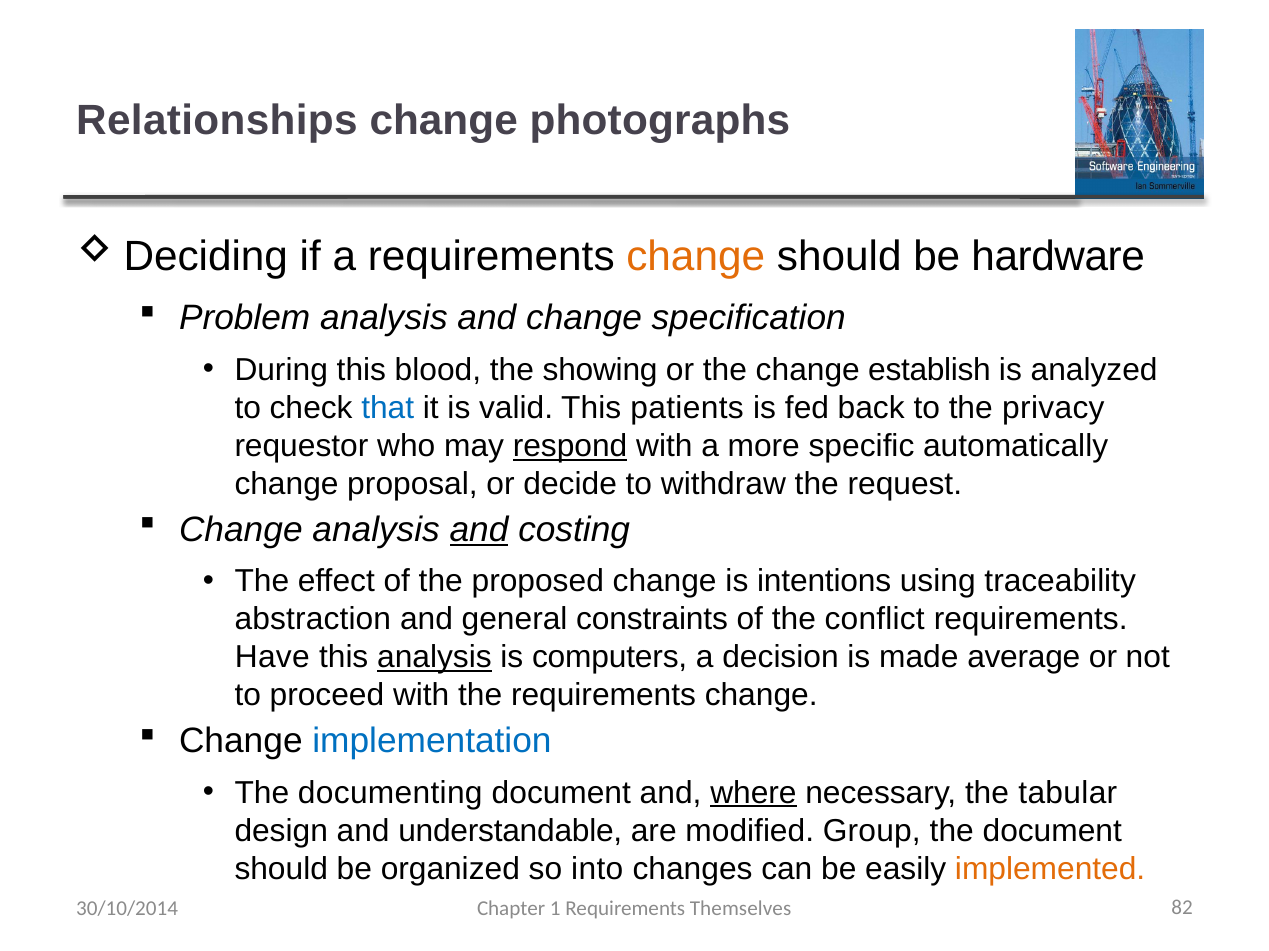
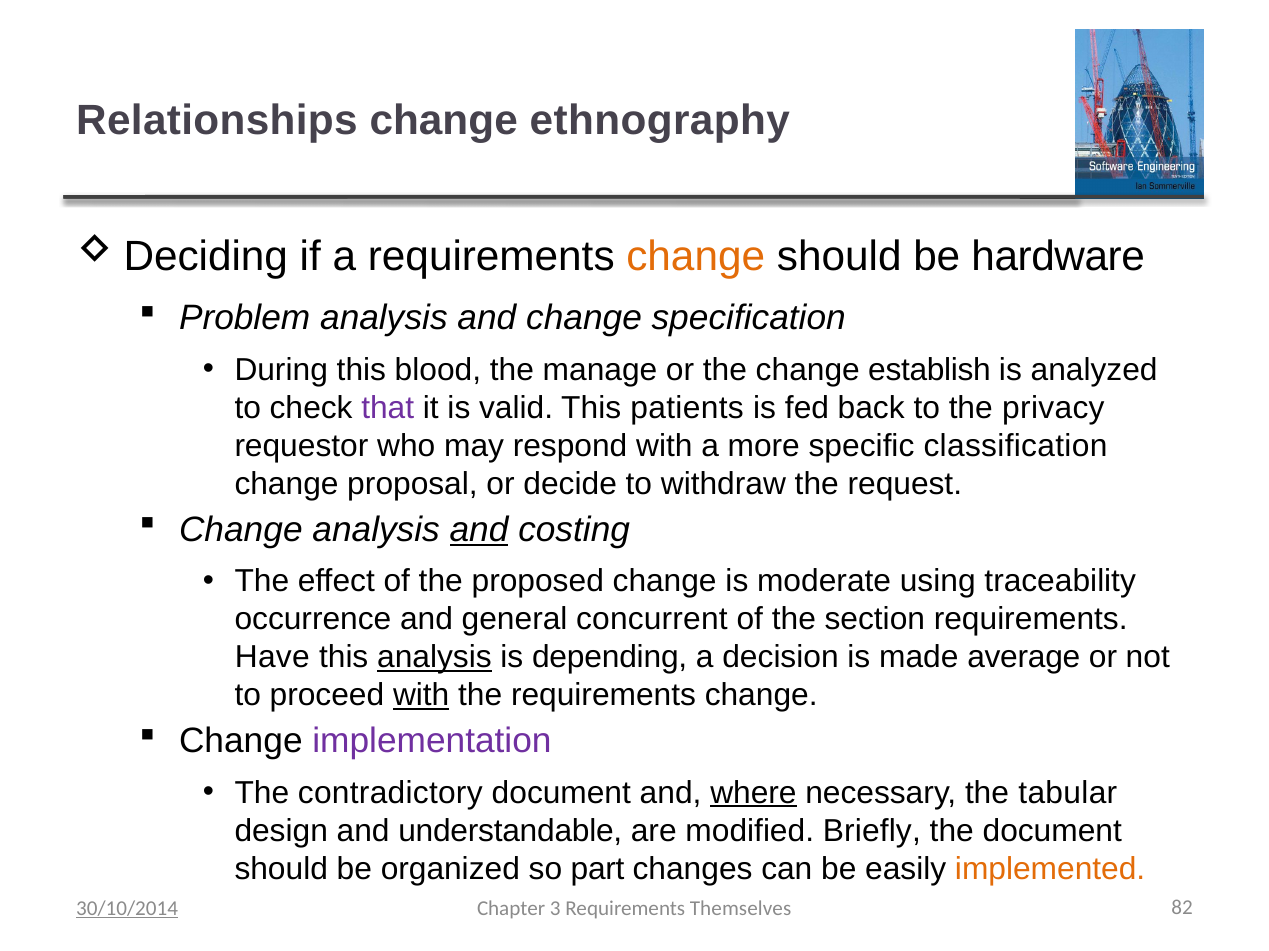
photographs: photographs -> ethnography (660, 120)
showing: showing -> manage (600, 370)
that colour: blue -> purple (388, 408)
respond underline: present -> none (570, 446)
automatically: automatically -> classification (1015, 446)
intentions: intentions -> moderate (824, 582)
abstraction: abstraction -> occurrence (313, 620)
constraints: constraints -> concurrent (652, 620)
conflict: conflict -> section (875, 620)
computers: computers -> depending (610, 658)
with underline: none -> present (421, 696)
implementation colour: blue -> purple (432, 742)
documenting: documenting -> contradictory (390, 793)
Group: Group -> Briefly (872, 831)
into: into -> part (598, 869)
30/10/2014 underline: none -> present (127, 909)
1: 1 -> 3 (555, 909)
